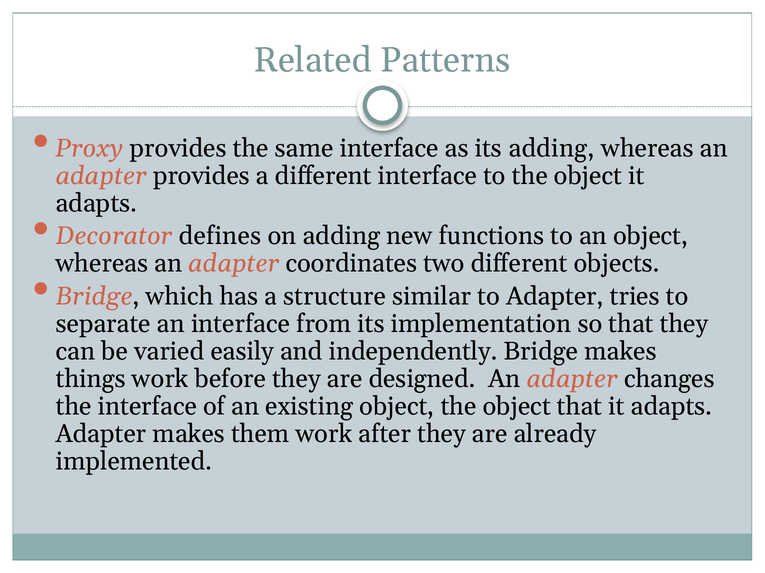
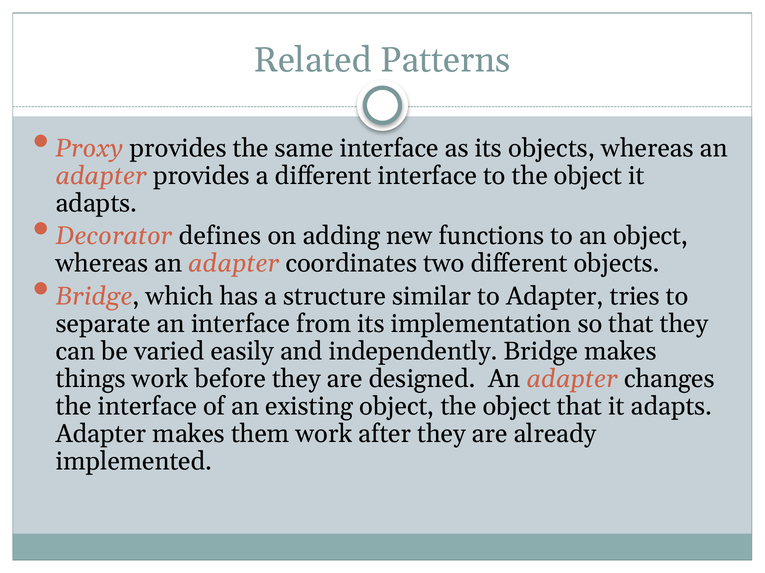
its adding: adding -> objects (552, 149)
